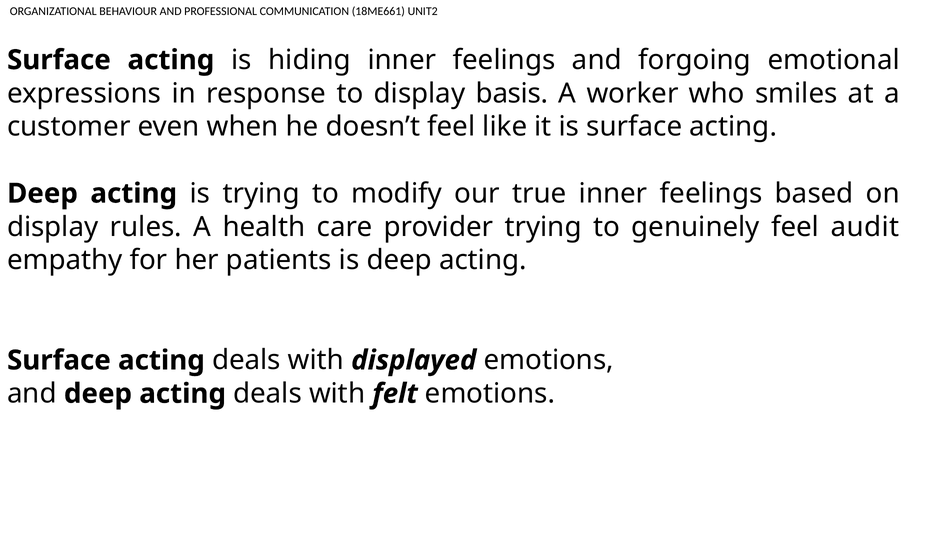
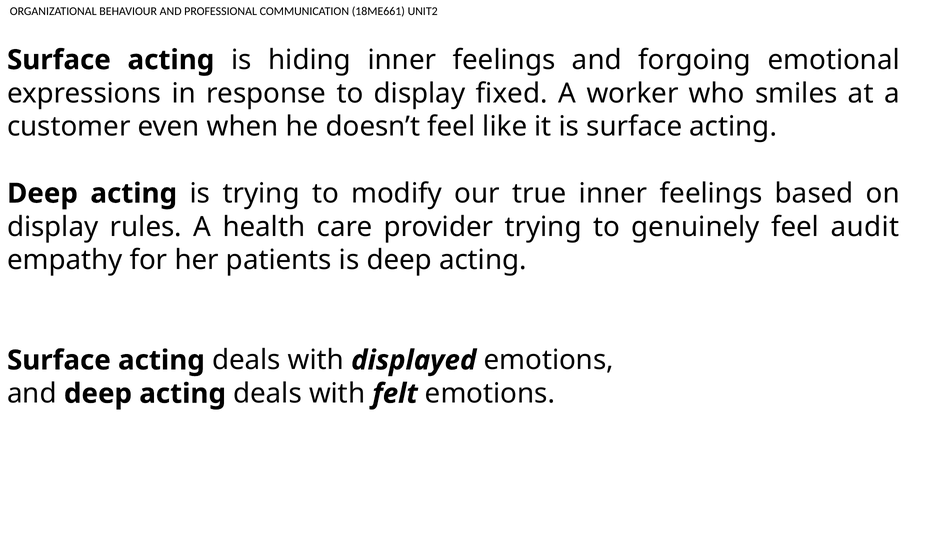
basis: basis -> fixed (512, 93)
